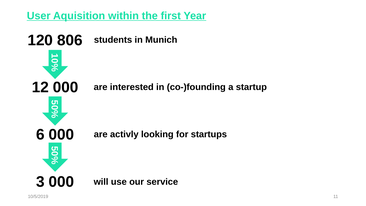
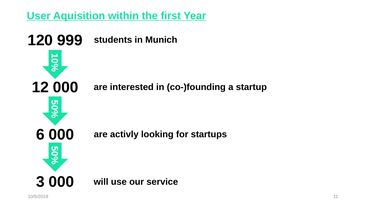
806: 806 -> 999 (70, 40)
